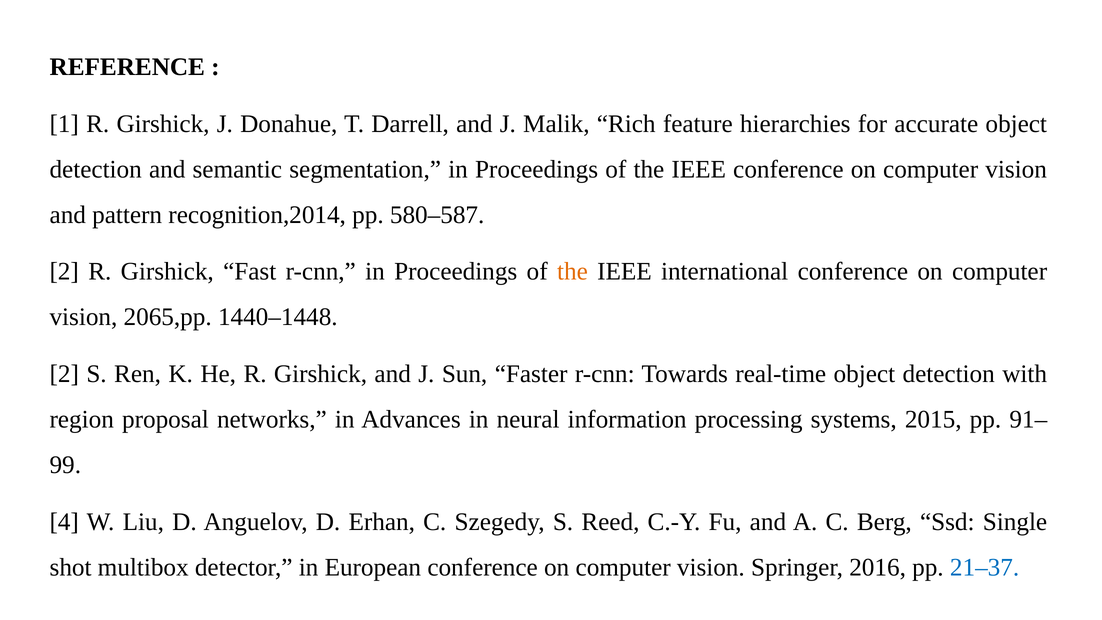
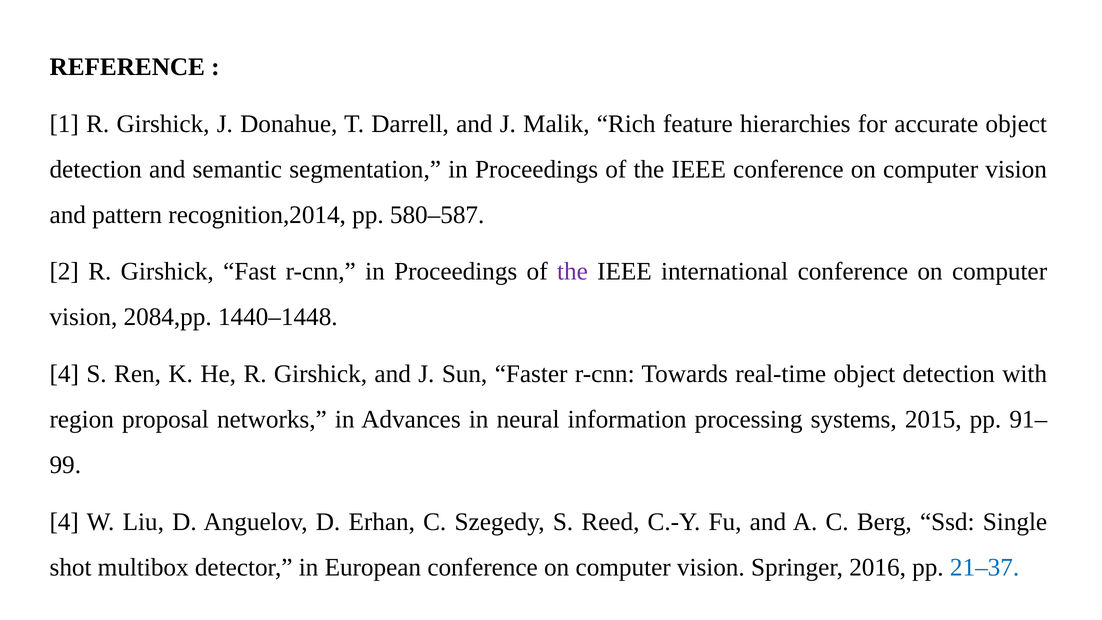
the colour: orange -> purple (572, 272)
2065,pp: 2065,pp -> 2084,pp (168, 317)
2: 2 -> 4 (64, 374)
